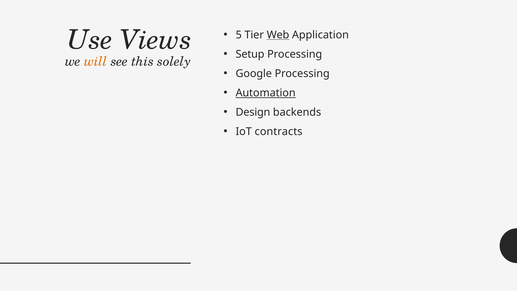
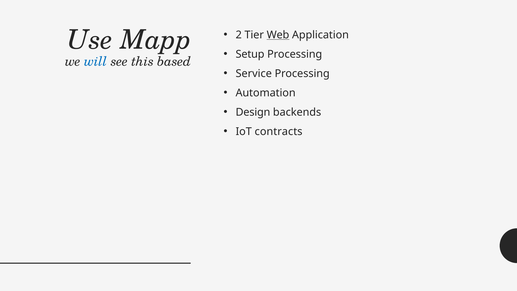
5: 5 -> 2 (239, 35)
Views: Views -> Mapp (156, 40)
will colour: orange -> blue (96, 62)
solely: solely -> based (174, 62)
Google: Google -> Service (254, 73)
Automation underline: present -> none (266, 93)
